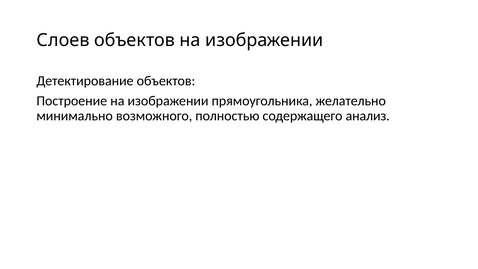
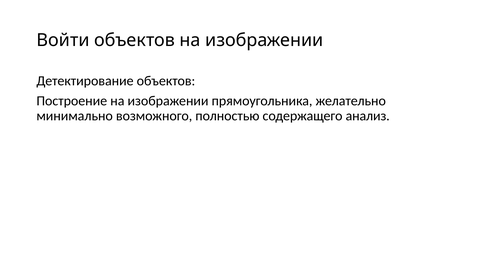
Слоев: Слоев -> Войти (63, 40)
